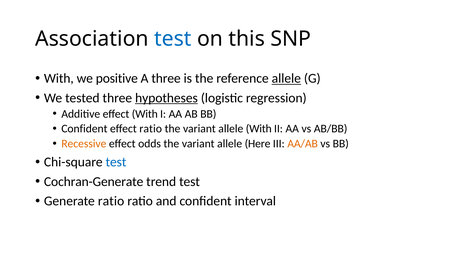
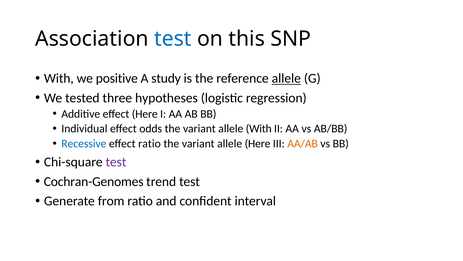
A three: three -> study (166, 78)
hypotheses underline: present -> none (167, 98)
effect With: With -> Here (145, 114)
Confident: Confident -> Individual (84, 129)
effect ratio: ratio -> odds (151, 129)
Recessive colour: orange -> blue (84, 143)
effect odds: odds -> ratio (150, 143)
test colour: blue -> purple (116, 162)
Cochran-Generate: Cochran-Generate -> Cochran-Genomes (94, 181)
Generate ratio: ratio -> from (111, 201)
